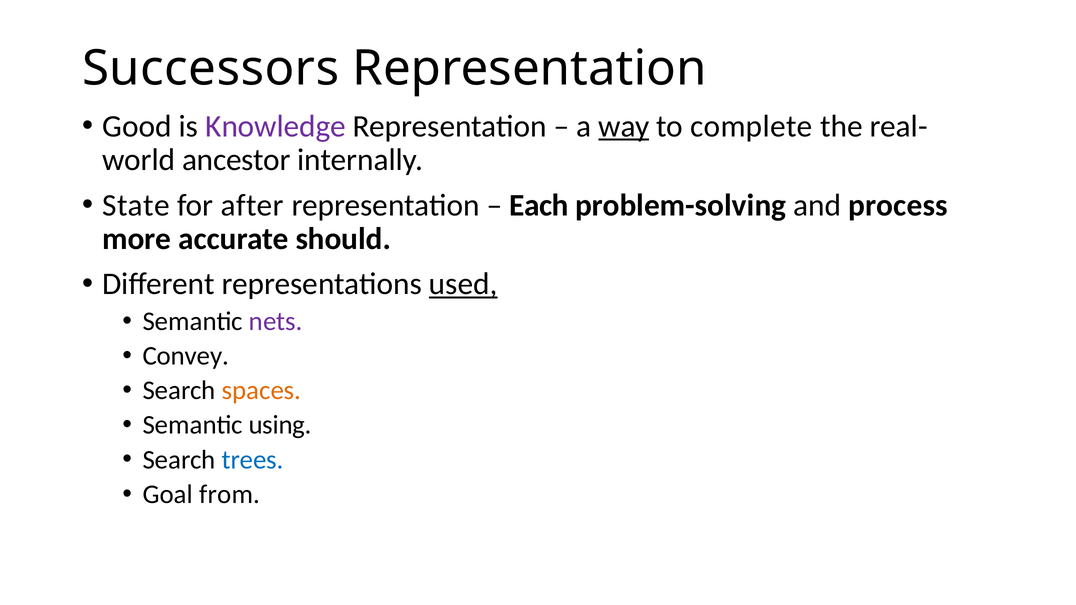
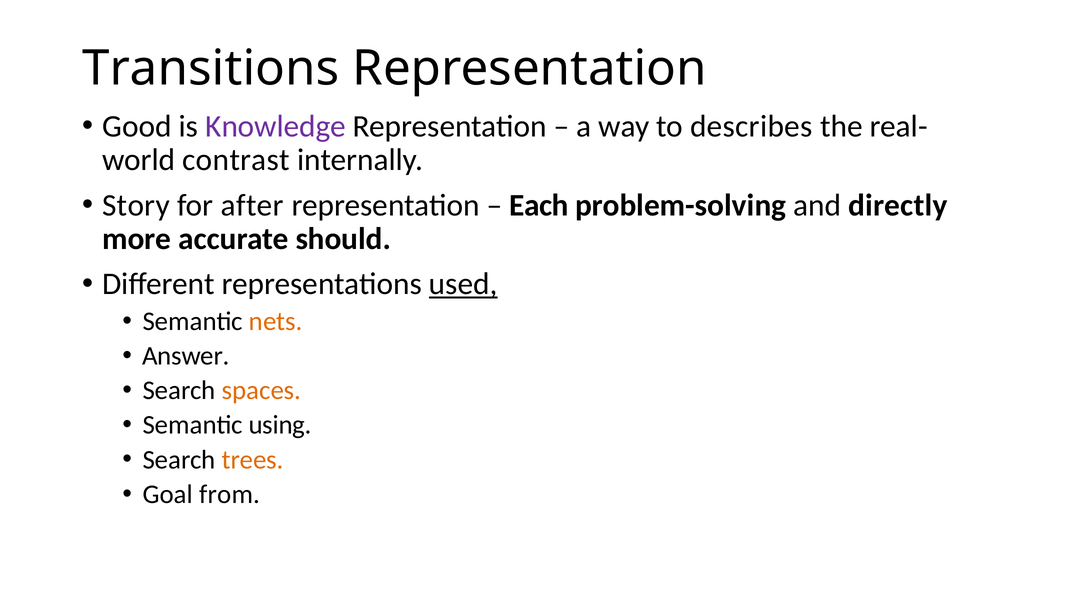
Successors: Successors -> Transitions (211, 68)
way underline: present -> none (624, 126)
complete: complete -> describes (751, 126)
ancestor: ancestor -> contrast (236, 160)
State: State -> Story (136, 205)
process: process -> directly (898, 205)
nets colour: purple -> orange (276, 321)
Convey: Convey -> Answer (186, 356)
trees colour: blue -> orange (253, 460)
